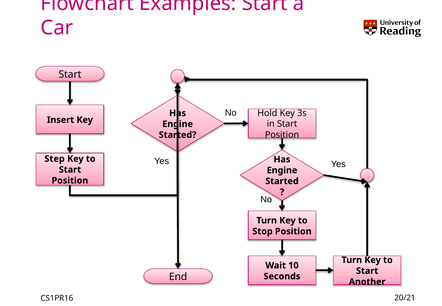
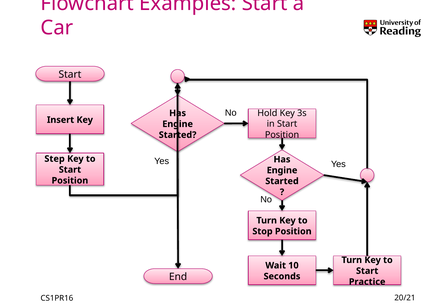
Another: Another -> Practice (367, 282)
